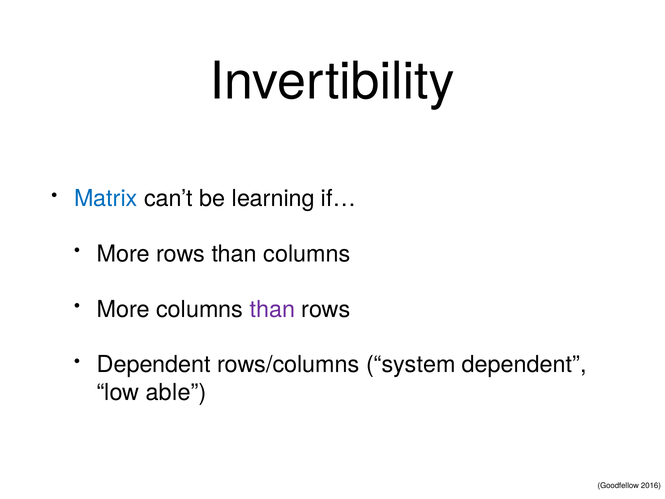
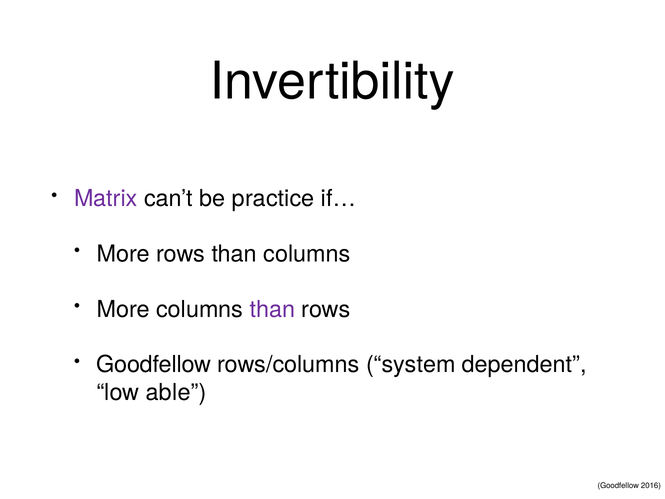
Matrix colour: blue -> purple (106, 198)
learning: learning -> practice (273, 198)
Dependent: Dependent -> Goodfellow (154, 364)
